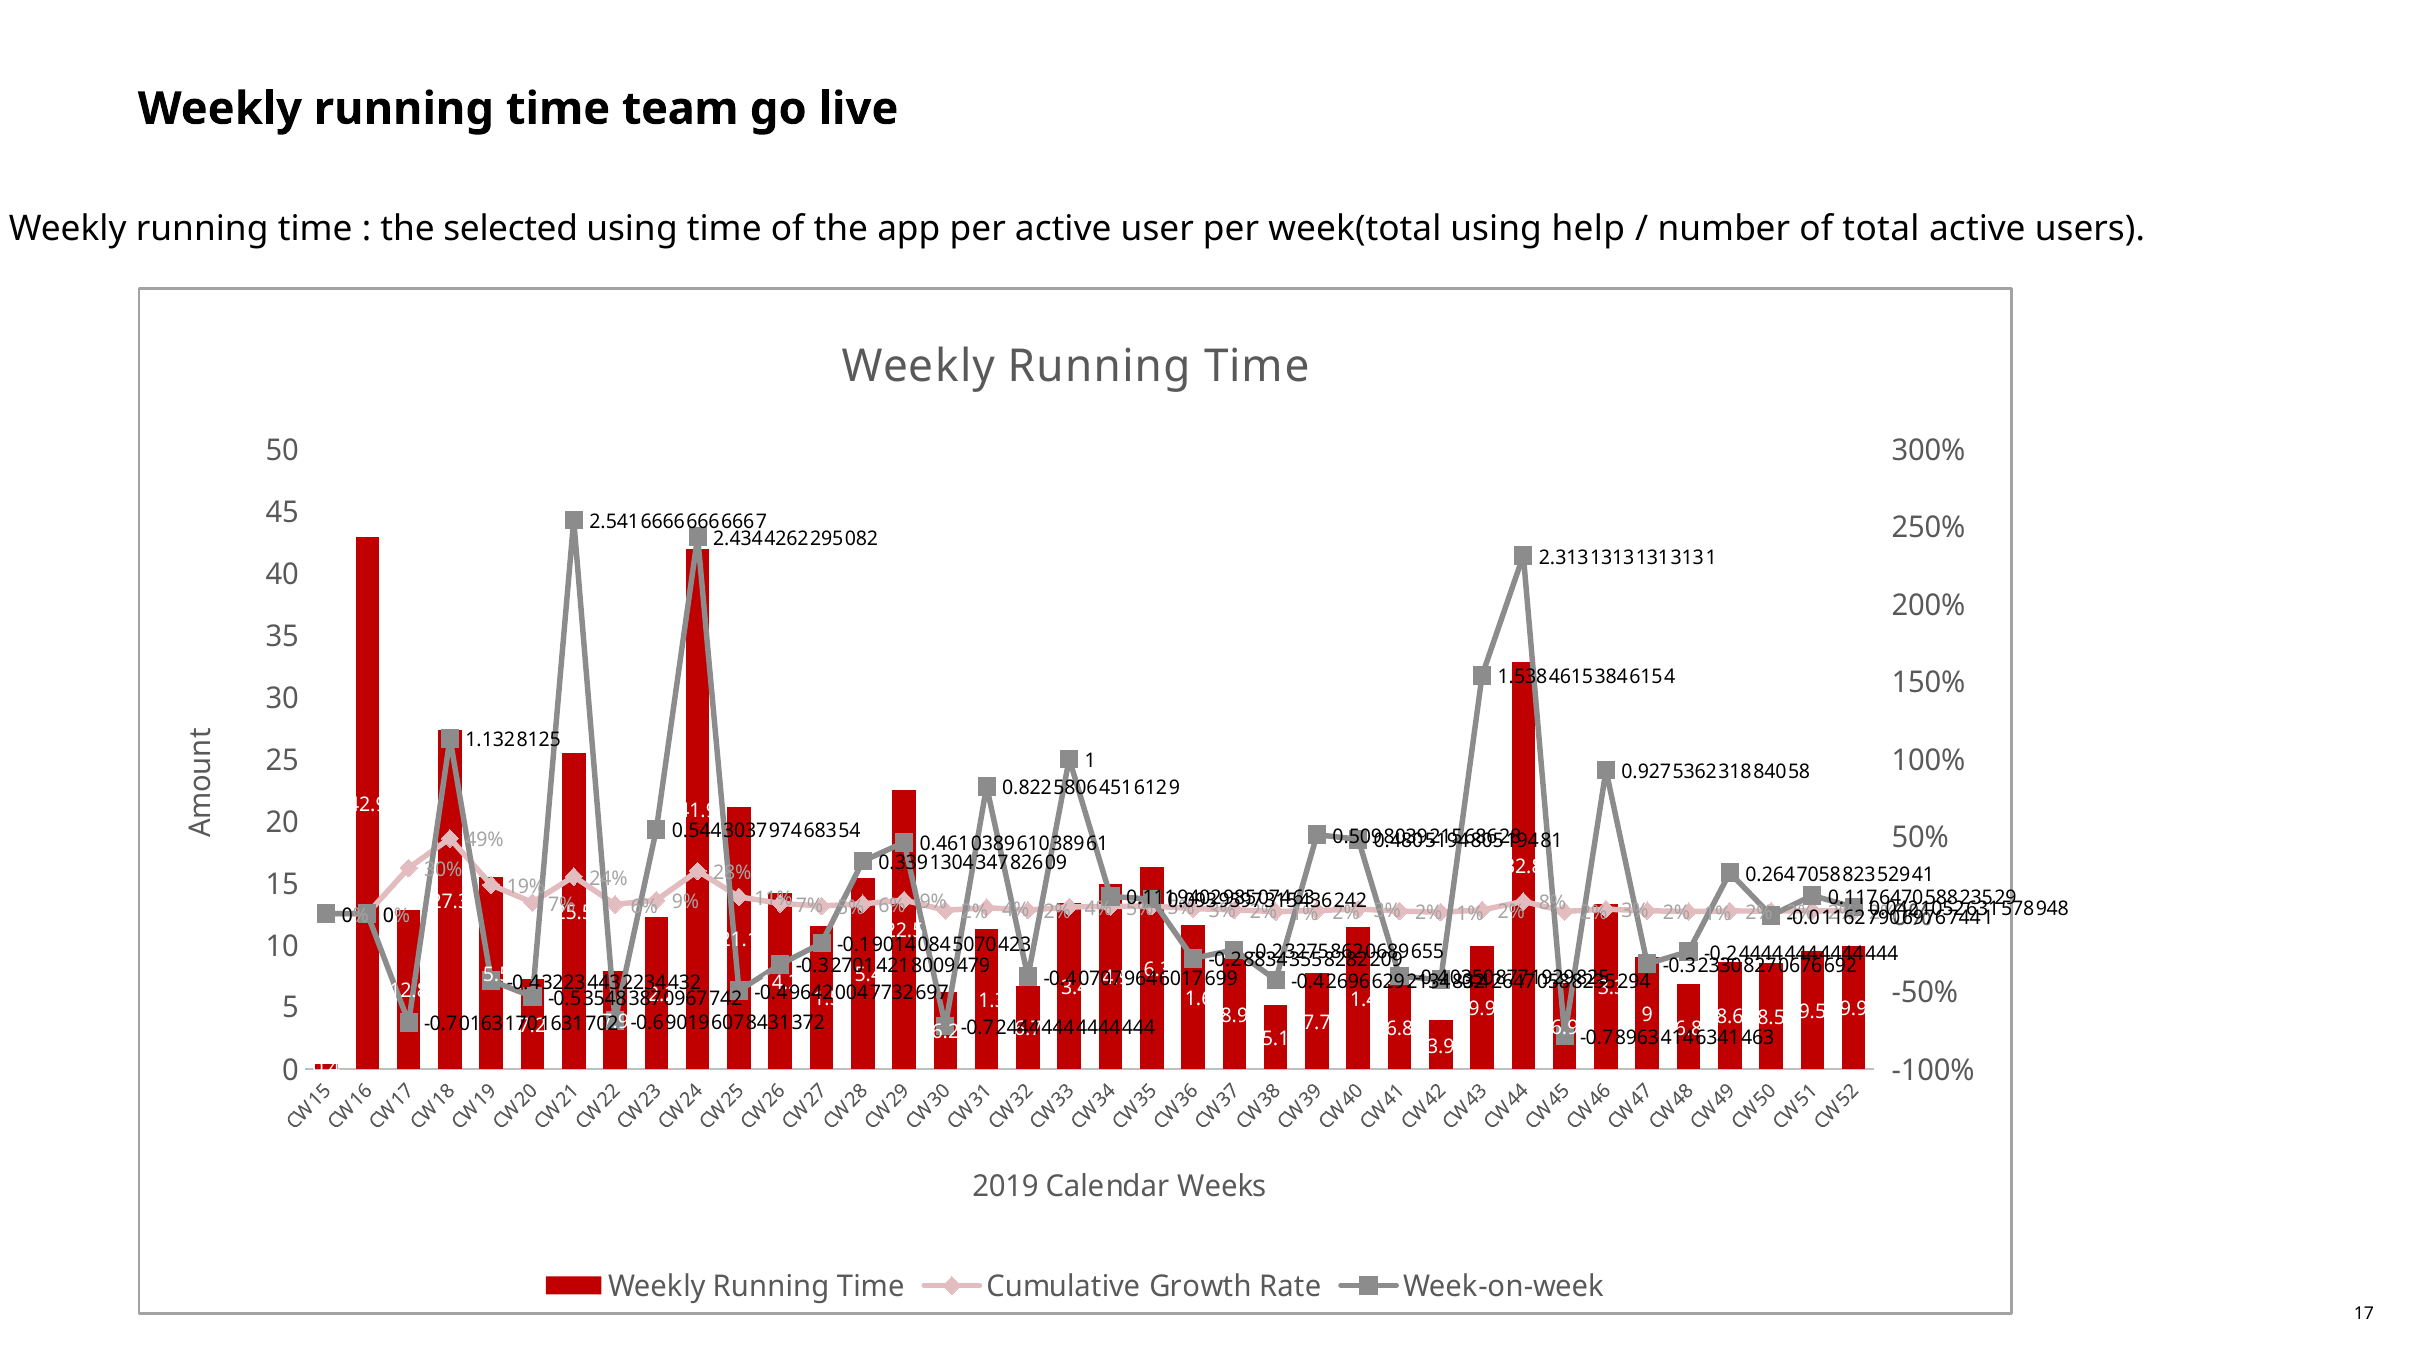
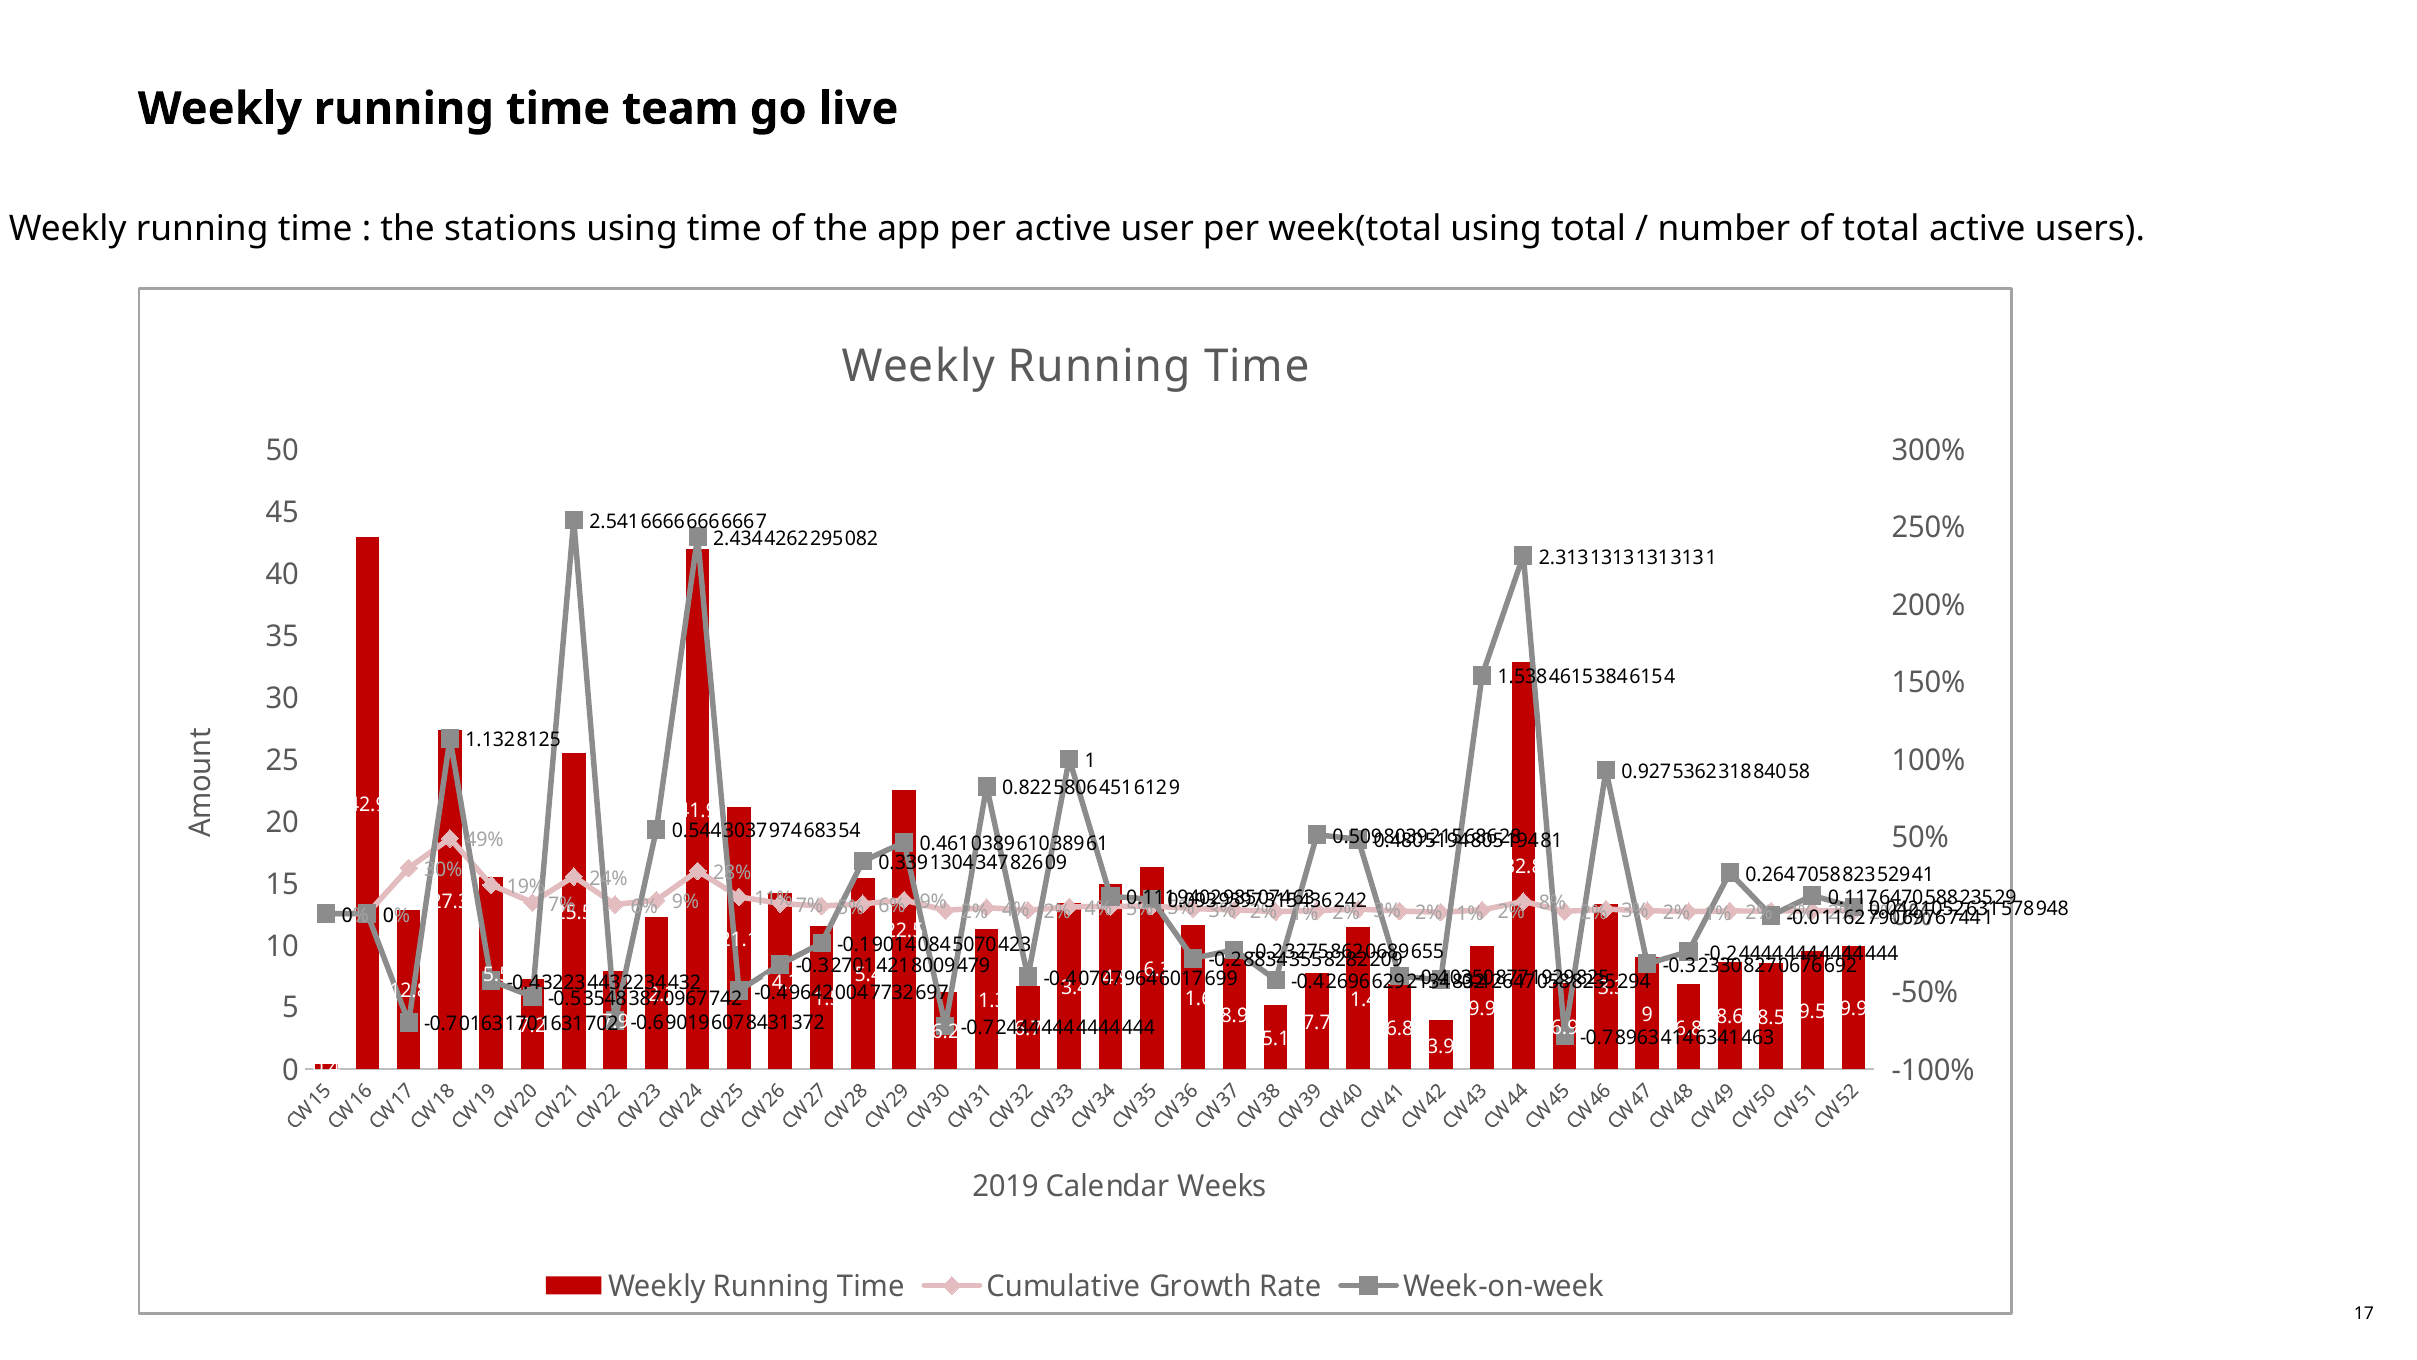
selected: selected -> stations (510, 229)
using help: help -> total (1589, 229)
